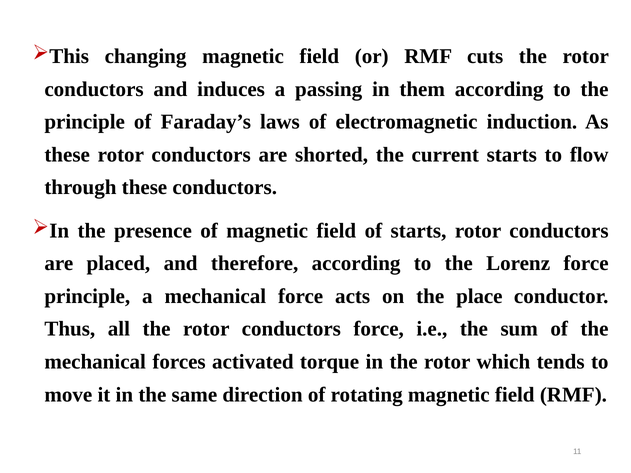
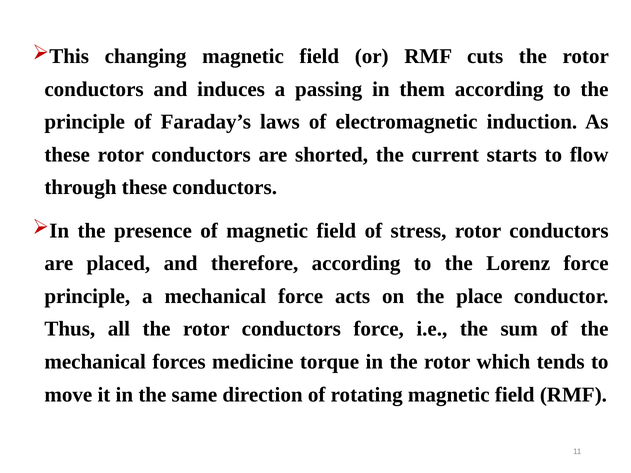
of starts: starts -> stress (419, 231)
activated: activated -> medicine (253, 362)
